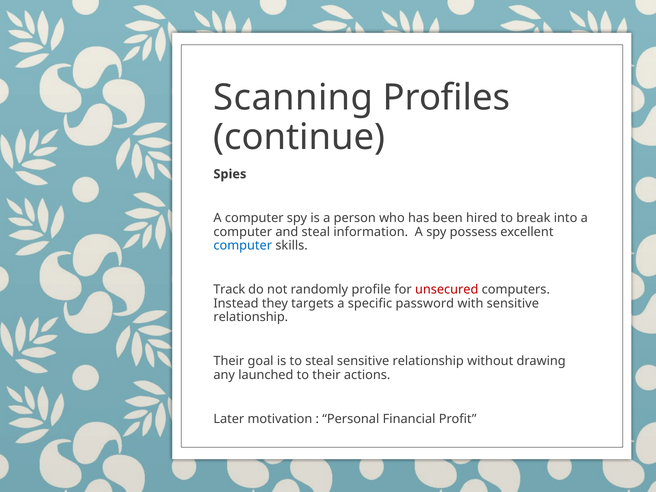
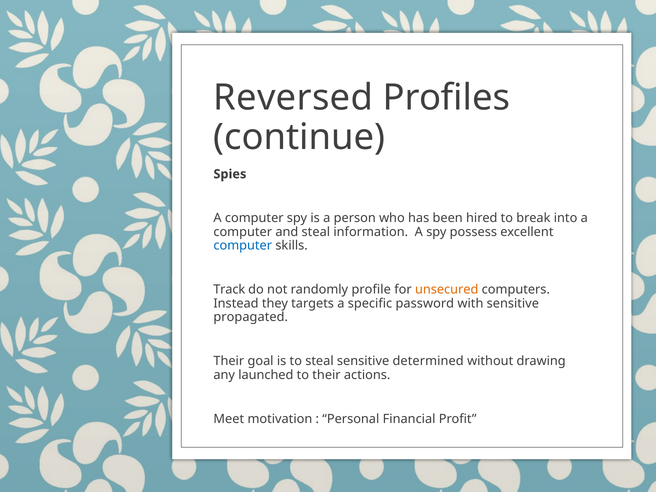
Scanning: Scanning -> Reversed (293, 98)
unsecured colour: red -> orange (447, 290)
relationship: relationship -> propagated (251, 317)
steal sensitive relationship: relationship -> determined (428, 361)
Later: Later -> Meet (229, 419)
